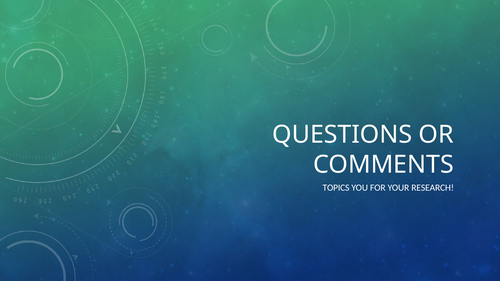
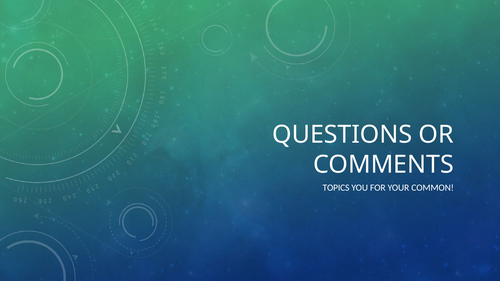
RESEARCH: RESEARCH -> COMMON (433, 188)
